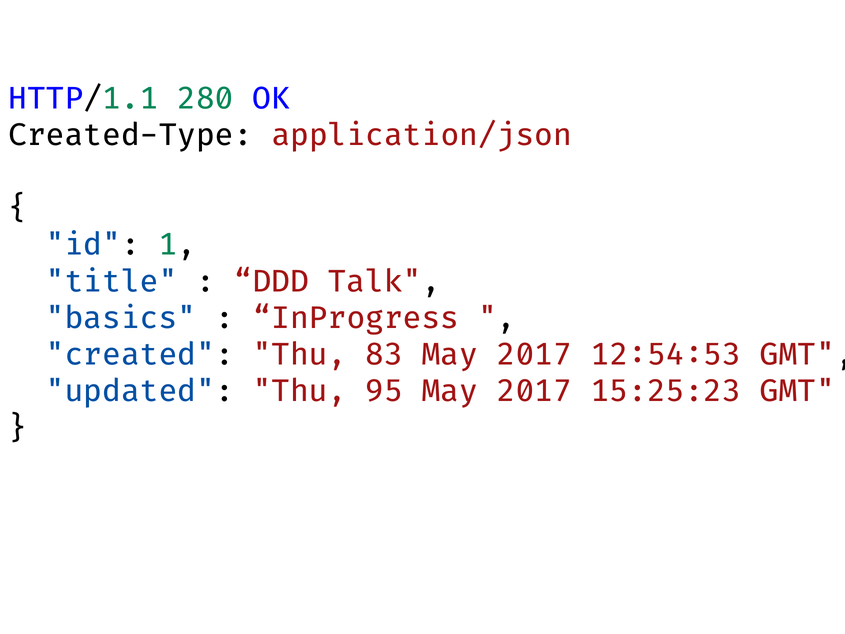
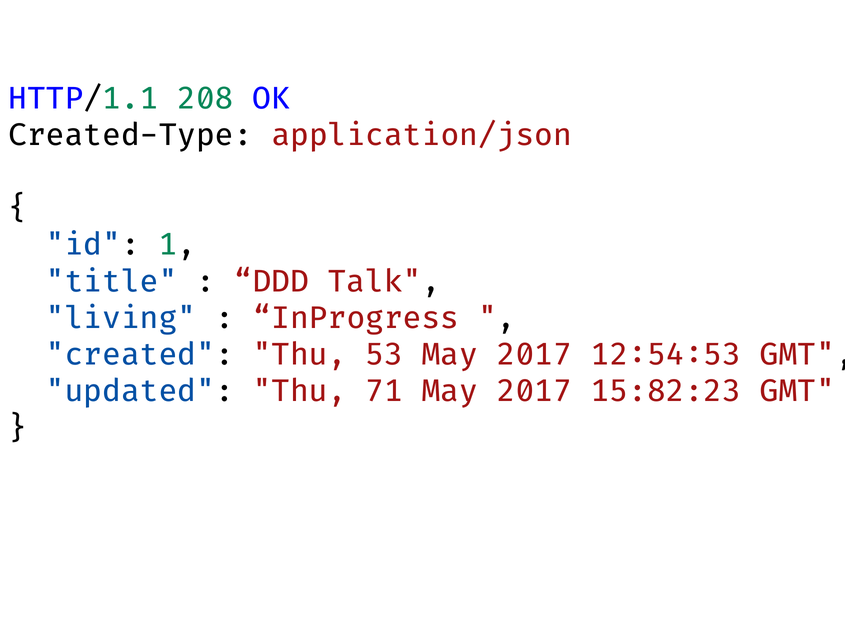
280: 280 -> 208 (205, 98)
basics: basics -> living (121, 318)
83: 83 -> 53 (384, 355)
95: 95 -> 71 (384, 391)
15:25:23: 15:25:23 -> 15:82:23 (666, 391)
